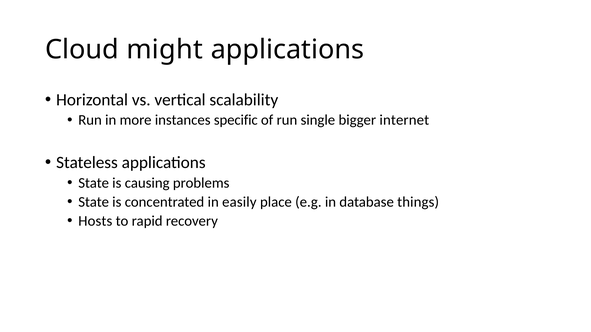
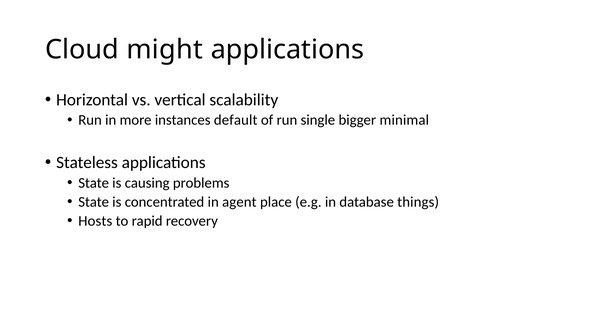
specific: specific -> default (236, 120)
internet: internet -> minimal (404, 120)
easily: easily -> agent (239, 202)
